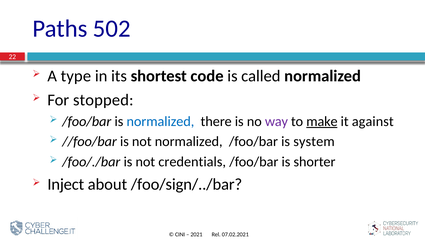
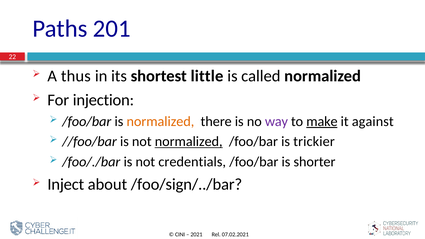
502: 502 -> 201 (112, 29)
type: type -> thus (76, 76)
code: code -> little (207, 76)
stopped: stopped -> injection (103, 100)
normalized colour: blue -> orange (160, 121)
normalized underline: none -> present (189, 142)
system: system -> trickier (314, 142)
